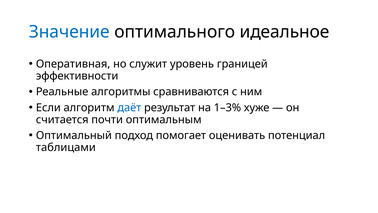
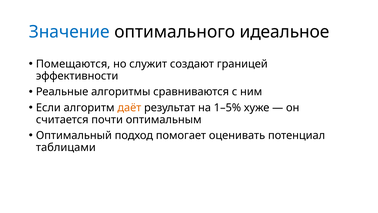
Оперативная: Оперативная -> Помещаются (73, 64)
уровень: уровень -> создают (192, 64)
даёт colour: blue -> orange (129, 108)
1–3%: 1–3% -> 1–5% (227, 108)
